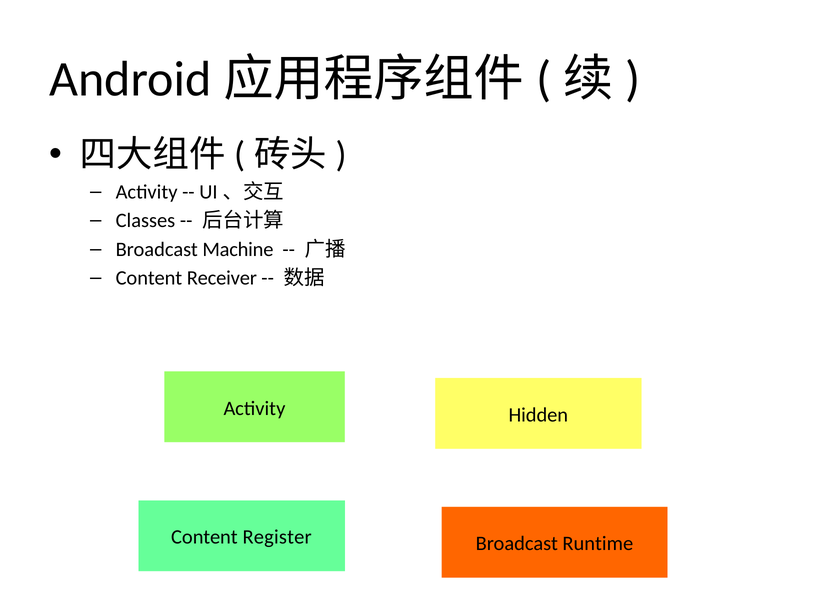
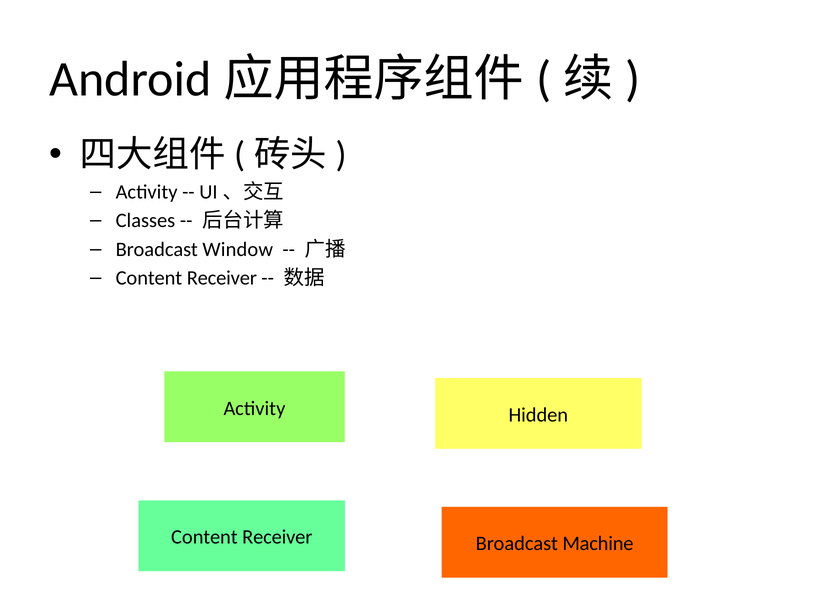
Machine: Machine -> Window (238, 249)
Register: Register -> Receiver (277, 537)
Runtime: Runtime -> Machine (598, 544)
